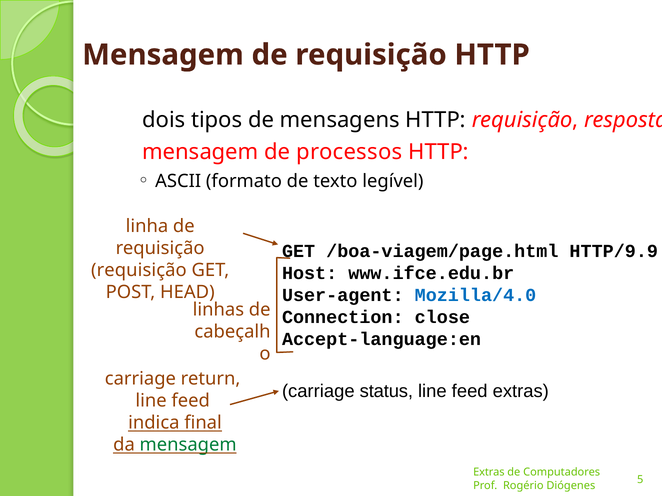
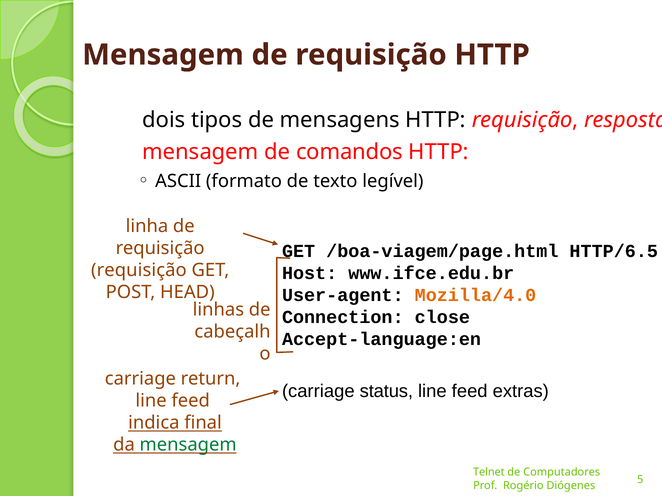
processos: processos -> comandos (349, 152)
HTTP/9.9: HTTP/9.9 -> HTTP/6.5 (614, 251)
Mozilla/4.0 colour: blue -> orange (475, 295)
Extras: Extras -> Telnet (489, 473)
